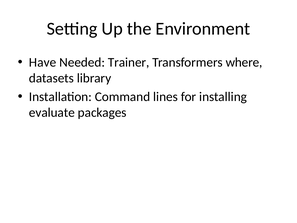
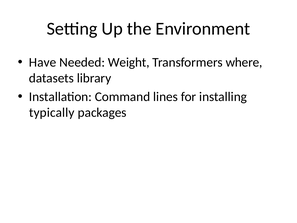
Trainer: Trainer -> Weight (129, 62)
evaluate: evaluate -> typically (52, 112)
